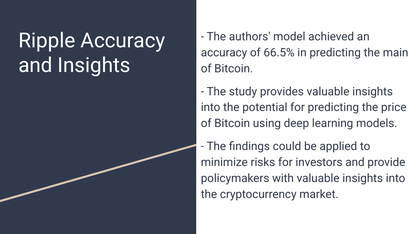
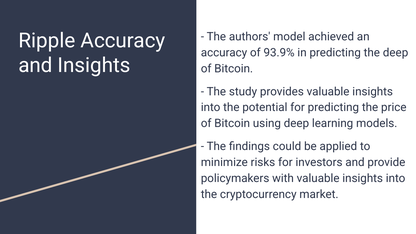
66.5%: 66.5% -> 93.9% (279, 53)
the main: main -> deep (396, 53)
